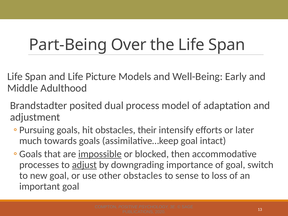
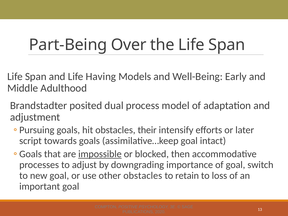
Picture: Picture -> Having (101, 77)
much: much -> script (31, 141)
adjust underline: present -> none (84, 165)
sense: sense -> retain (187, 176)
